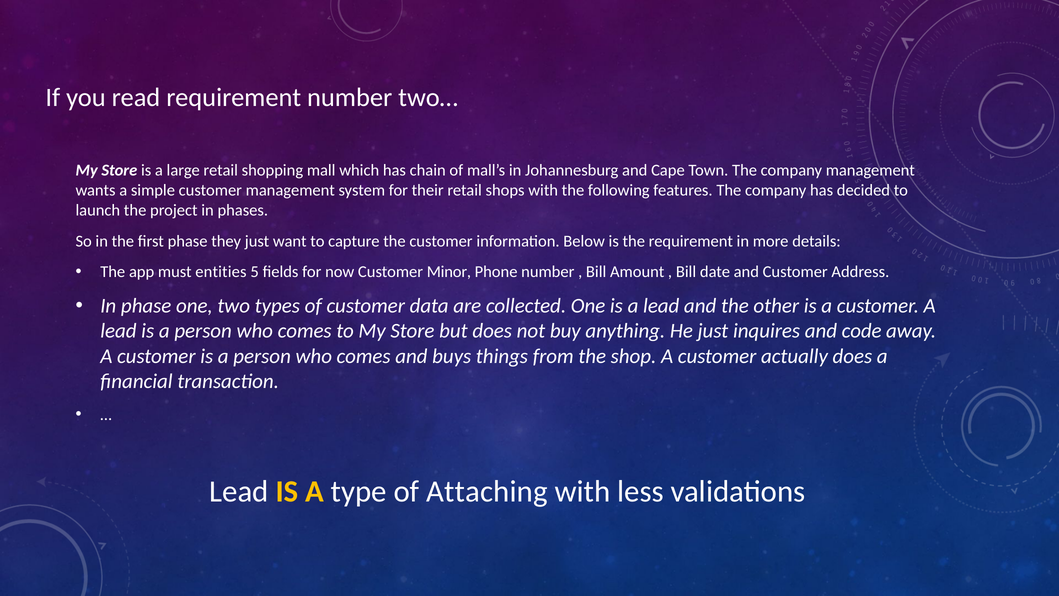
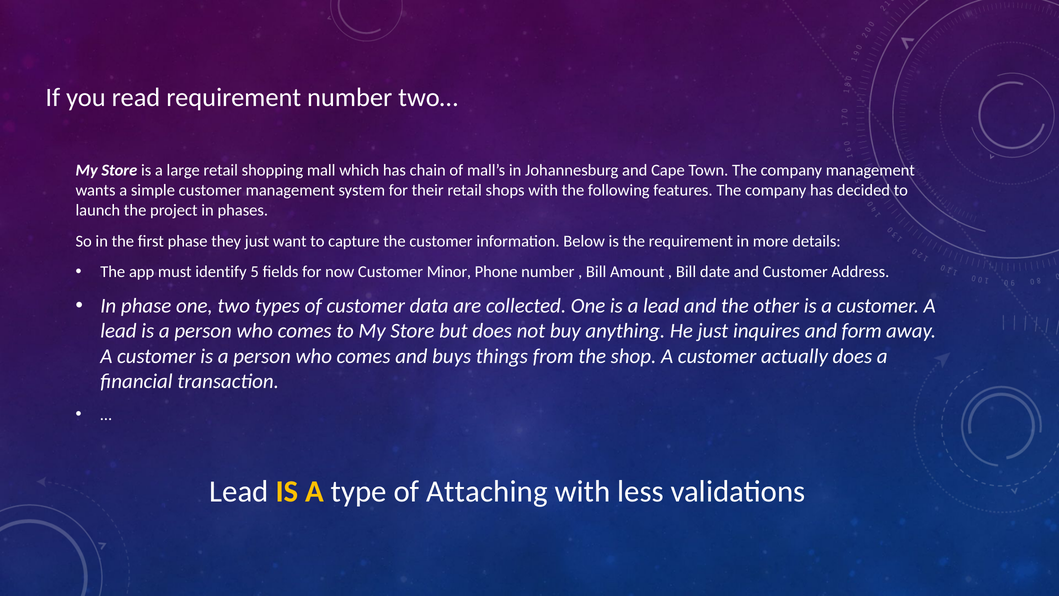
entities: entities -> identify (221, 272)
code: code -> form (862, 331)
